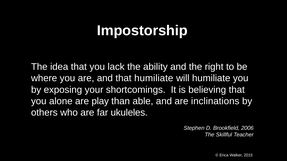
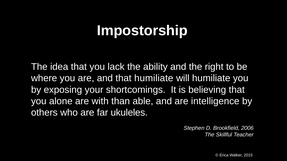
play: play -> with (100, 101)
inclinations: inclinations -> intelligence (215, 101)
